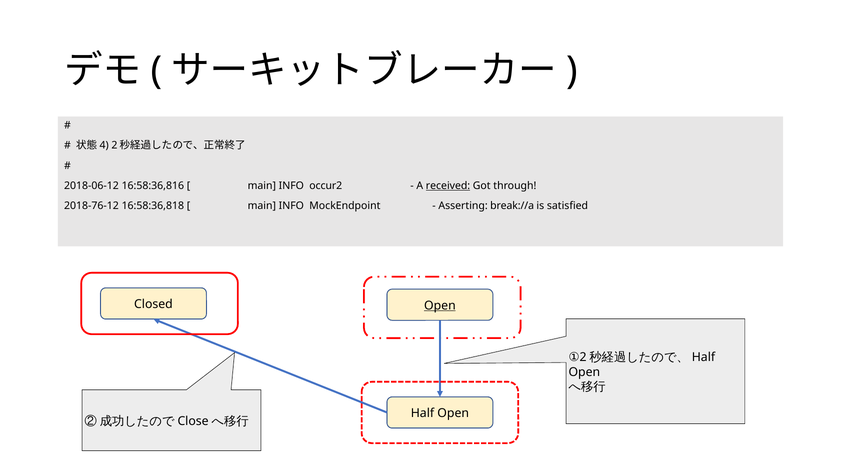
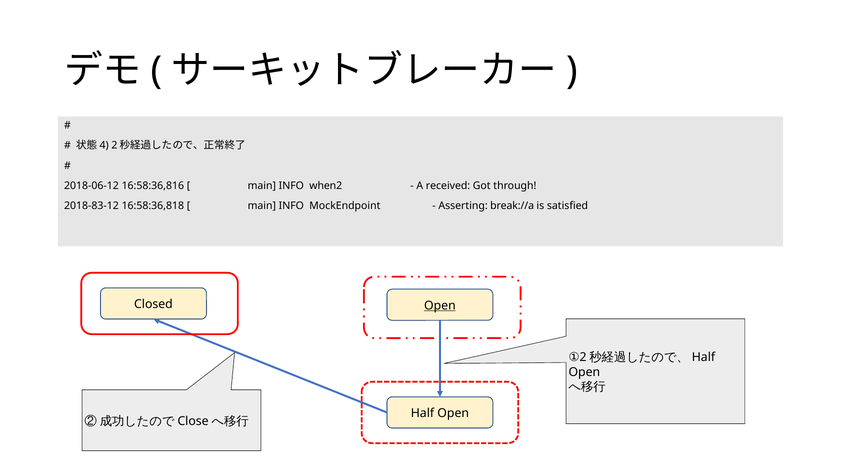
occur2: occur2 -> when2 (326, 186)
received underline: present -> none (448, 186)
2018-76-12: 2018-76-12 -> 2018-83-12 (91, 206)
